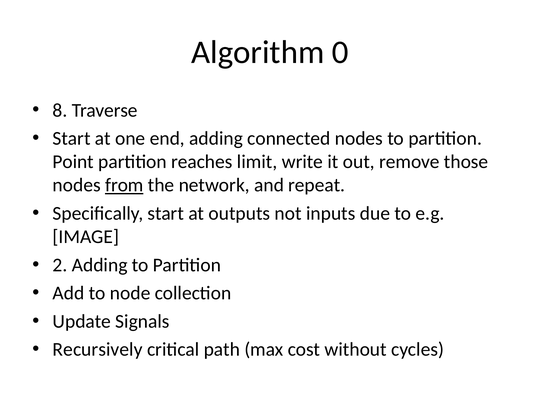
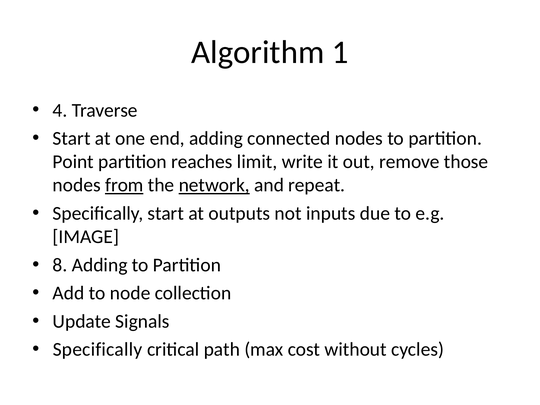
0: 0 -> 1 (340, 52)
8: 8 -> 4 (60, 110)
network underline: none -> present (214, 185)
2: 2 -> 8 (60, 265)
Recursively: Recursively -> Specifically (98, 350)
